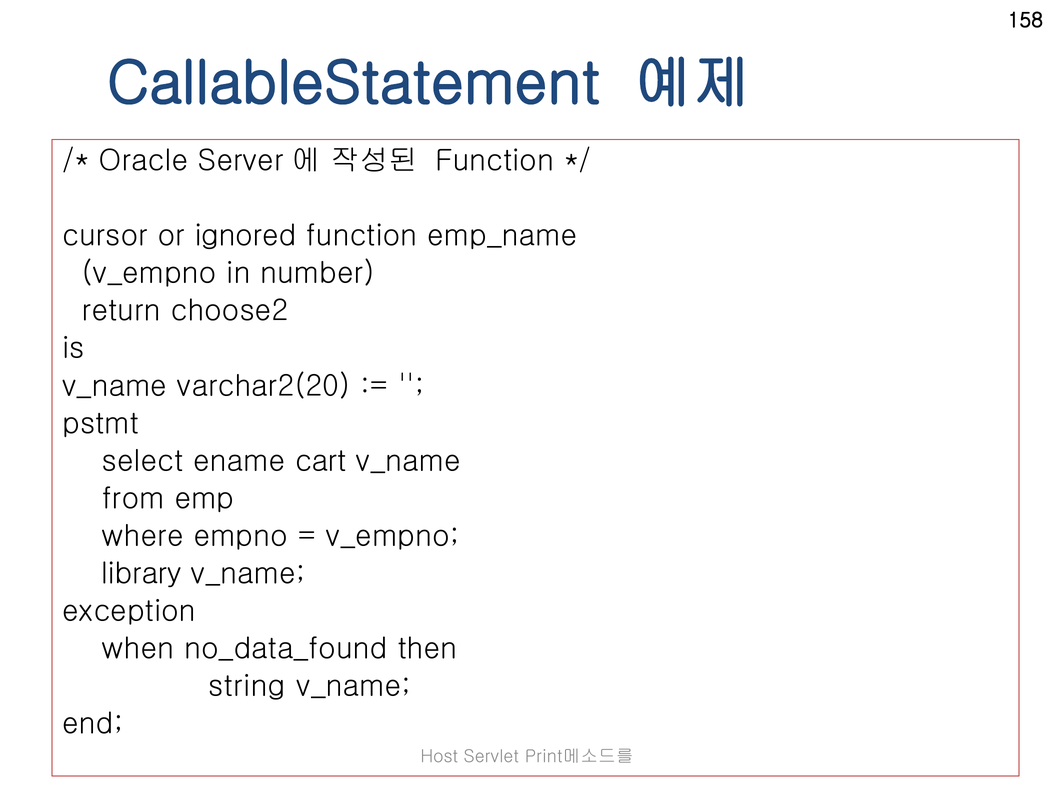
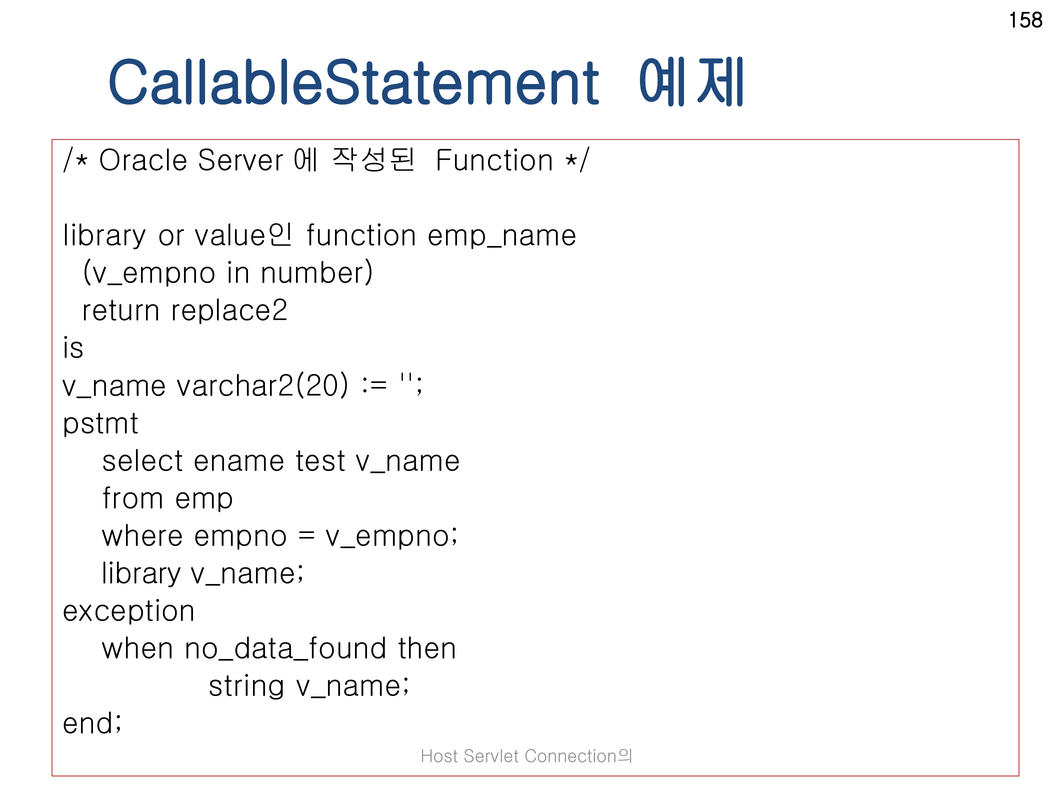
cursor: cursor -> library (105, 235)
ignored: ignored -> value인 (245, 235)
choose2: choose2 -> replace2 (230, 310)
cart: cart -> test (320, 460)
Print메소드를: Print메소드를 -> Connection의 (579, 756)
